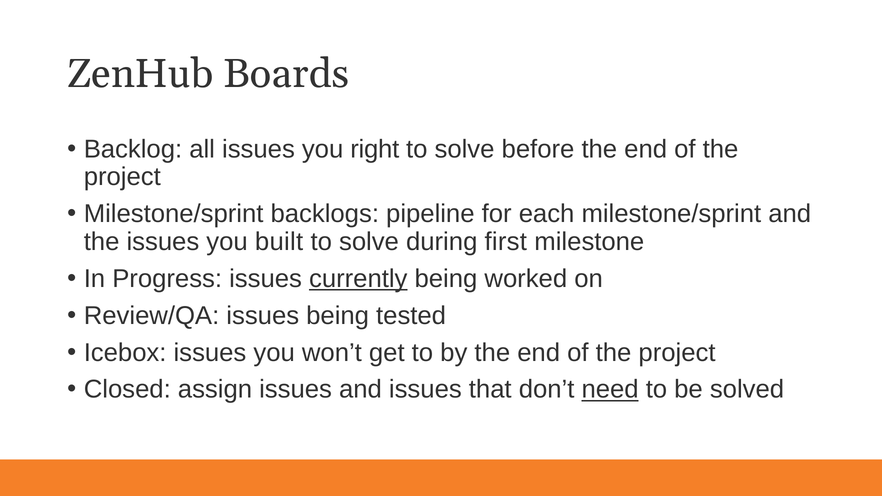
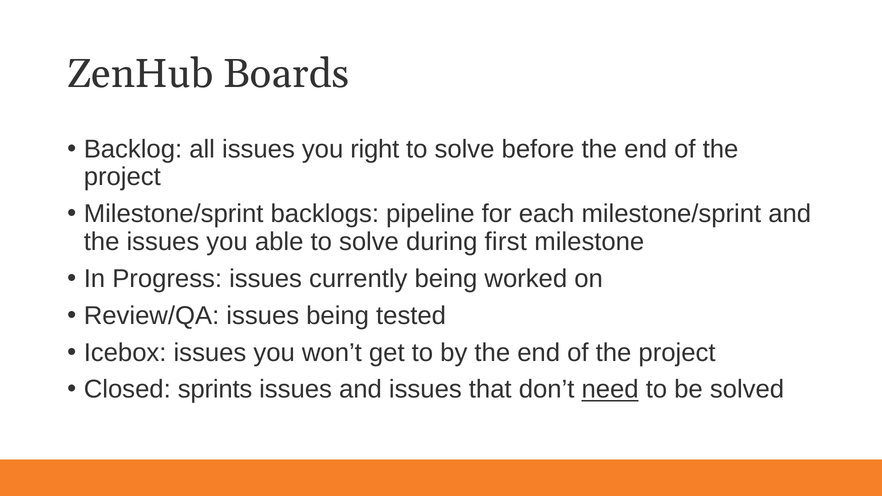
built: built -> able (279, 242)
currently underline: present -> none (358, 279)
assign: assign -> sprints (215, 390)
